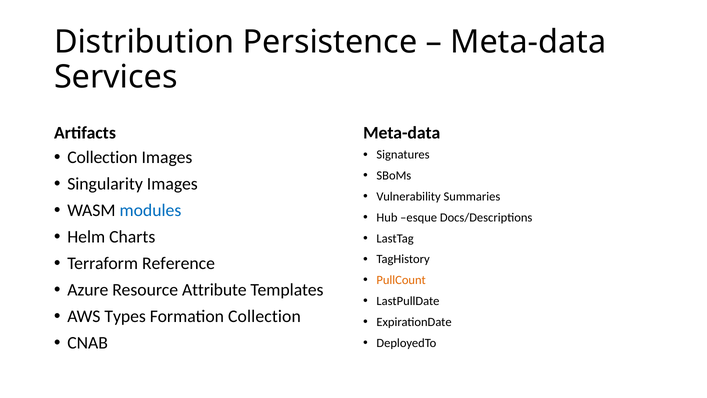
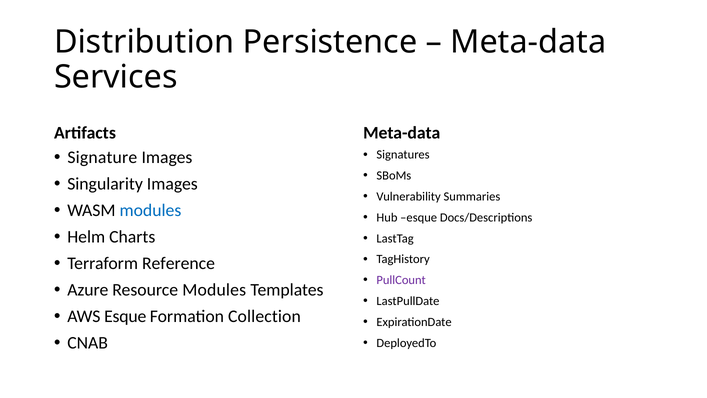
Collection: Collection -> Signature (102, 157)
PullCount colour: orange -> purple (401, 280)
Resource Attribute: Attribute -> Modules (214, 290)
AWS Types: Types -> Esque (125, 316)
